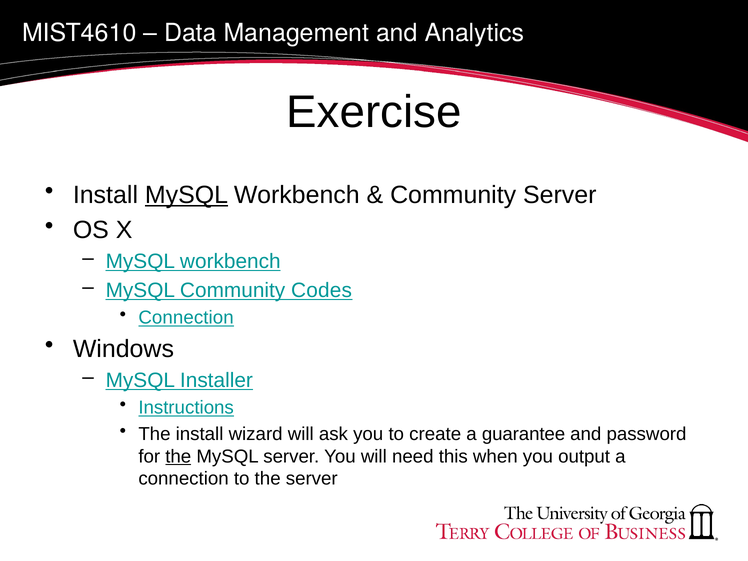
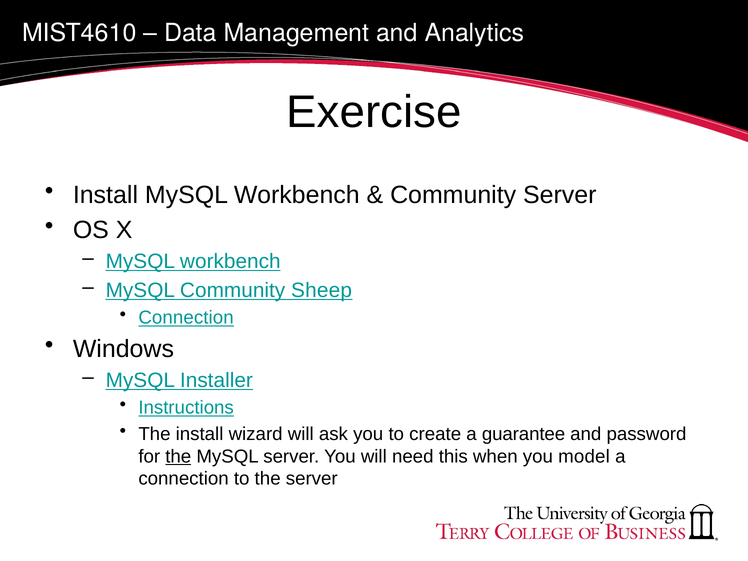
MySQL underline: present -> none (186, 195)
Codes: Codes -> Sheep (322, 290)
output: output -> model (584, 456)
